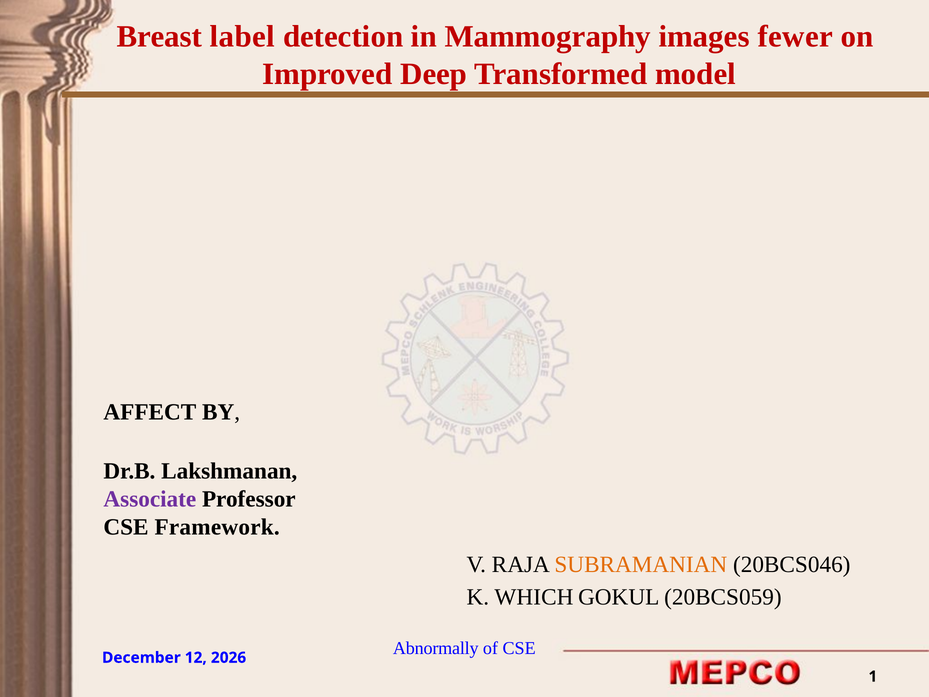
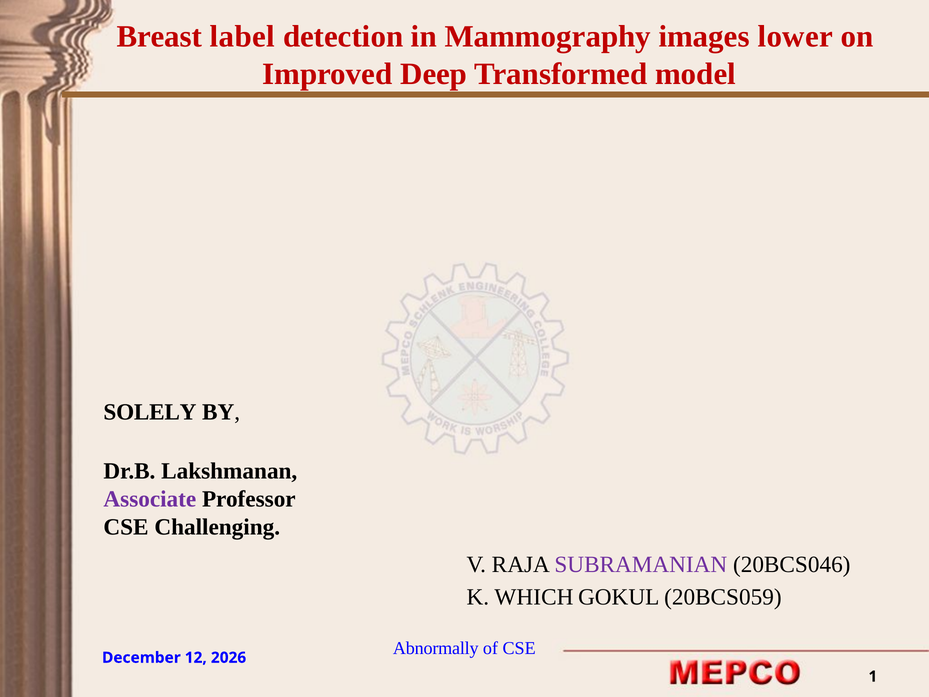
fewer: fewer -> lower (795, 37)
AFFECT: AFFECT -> SOLELY (150, 412)
Framework: Framework -> Challenging (217, 527)
SUBRAMANIAN colour: orange -> purple (641, 565)
